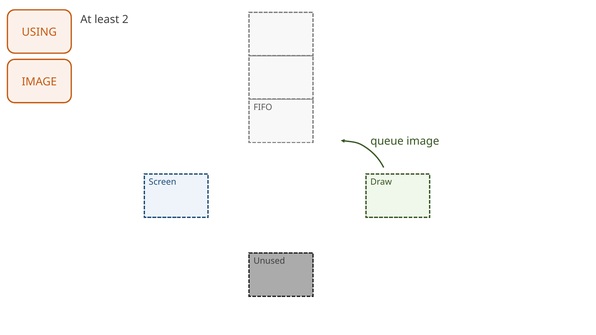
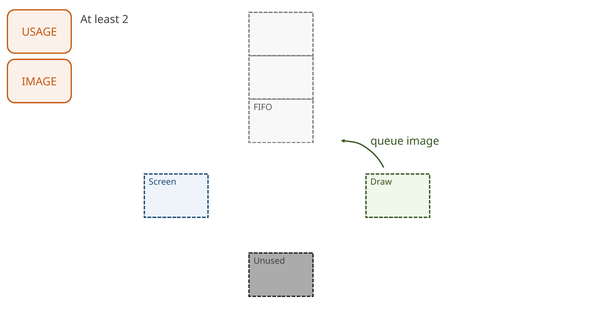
USING: USING -> USAGE (39, 32)
